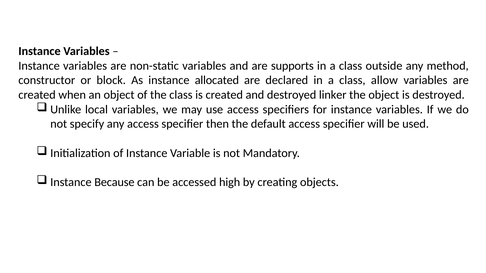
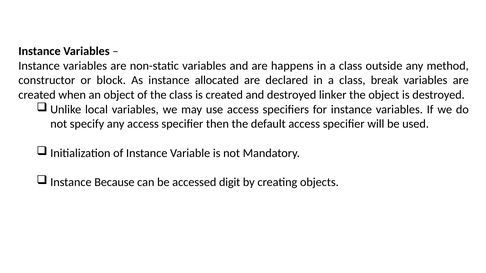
supports: supports -> happens (292, 66)
allow: allow -> break (385, 80)
high: high -> digit (230, 182)
